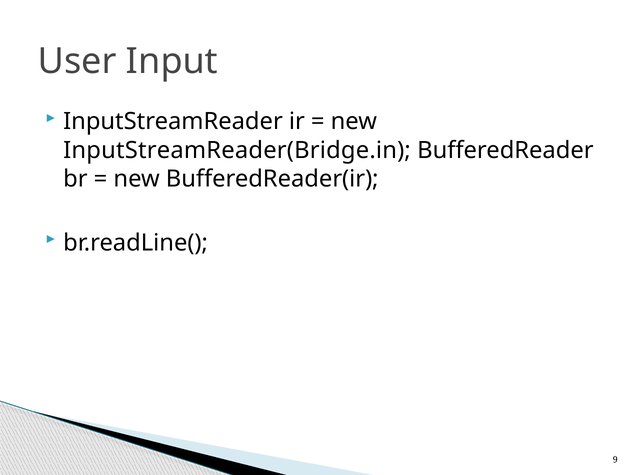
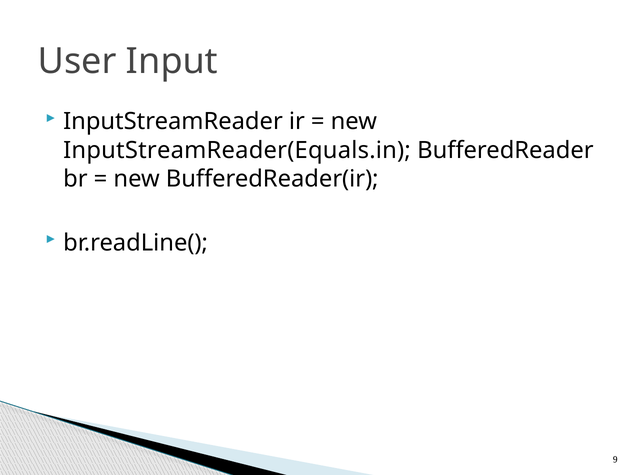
InputStreamReader(Bridge.in: InputStreamReader(Bridge.in -> InputStreamReader(Equals.in (237, 150)
